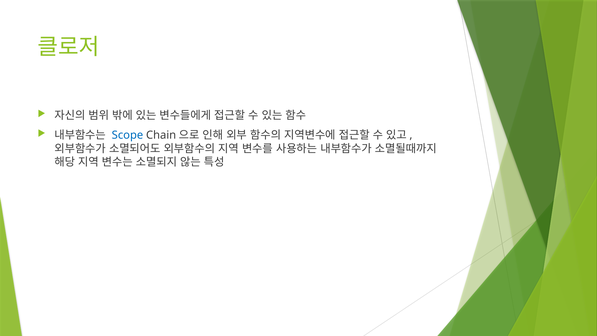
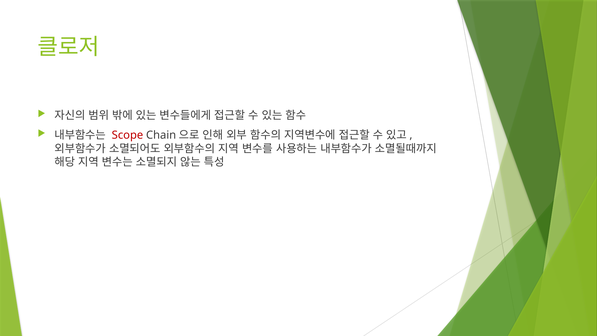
Scope colour: blue -> red (127, 135)
